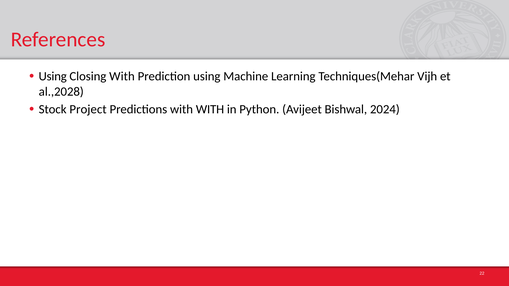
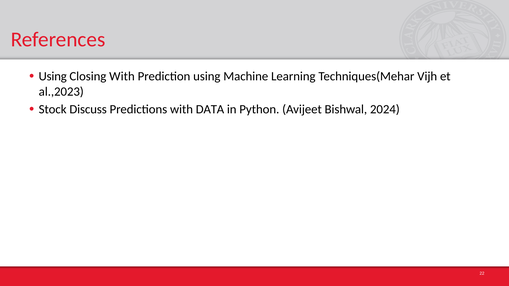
al.,2028: al.,2028 -> al.,2023 (61, 92)
Project: Project -> Discuss (88, 110)
with WITH: WITH -> DATA (210, 110)
